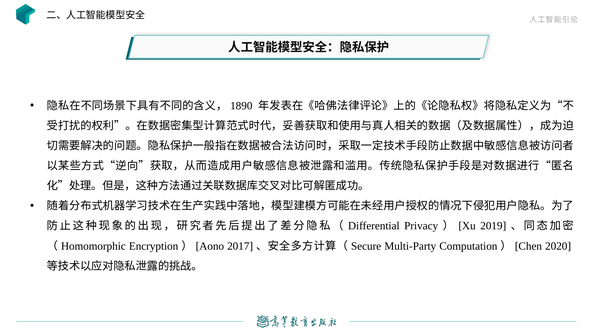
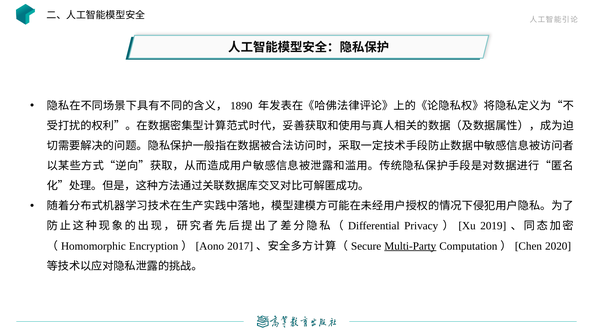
Multi-Party underline: none -> present (410, 246)
